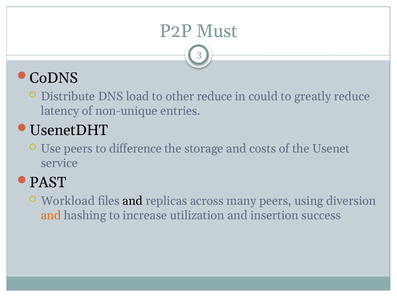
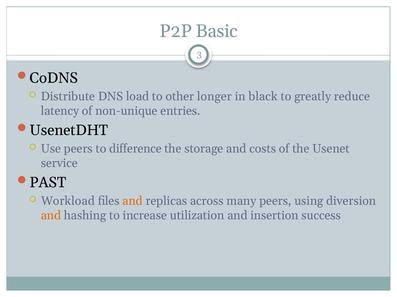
Must: Must -> Basic (217, 31)
other reduce: reduce -> longer (214, 97)
could: could -> black (263, 97)
and colour: black -> orange (133, 201)
